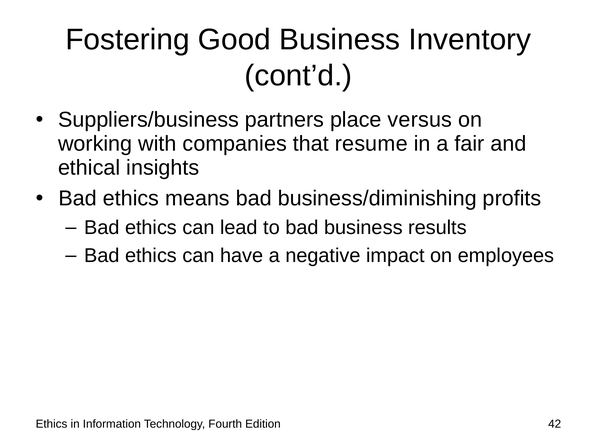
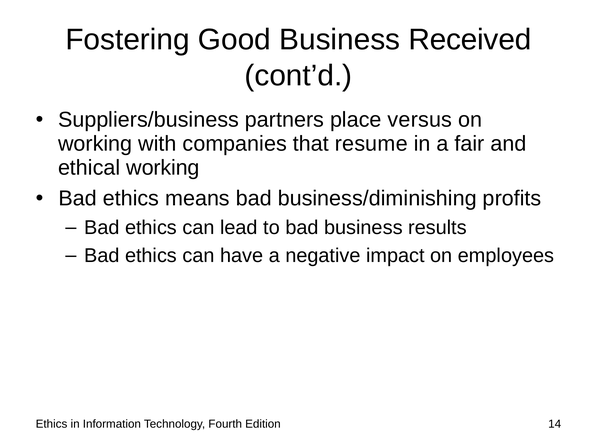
Inventory: Inventory -> Received (470, 40)
ethical insights: insights -> working (163, 168)
42: 42 -> 14 (555, 424)
